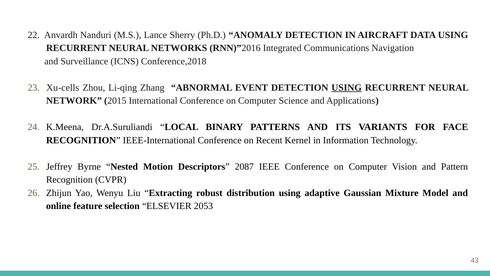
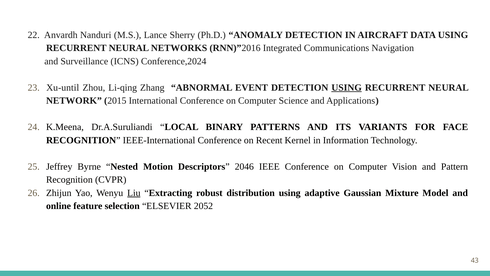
Conference,2018: Conference,2018 -> Conference,2024 (174, 61)
Xu-cells: Xu-cells -> Xu-until (63, 88)
2087: 2087 -> 2046 (244, 166)
Liu underline: none -> present (134, 193)
2053: 2053 -> 2052 (203, 206)
